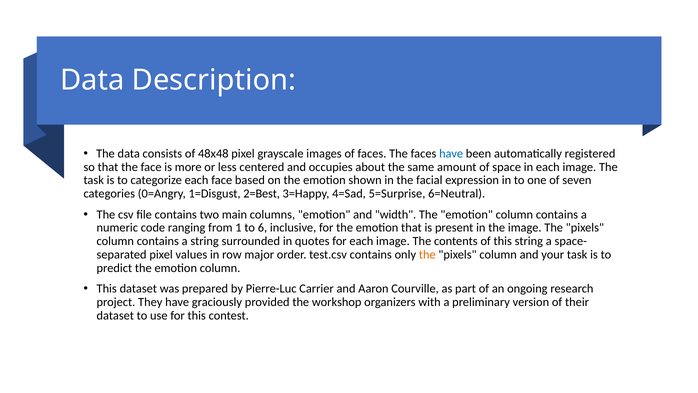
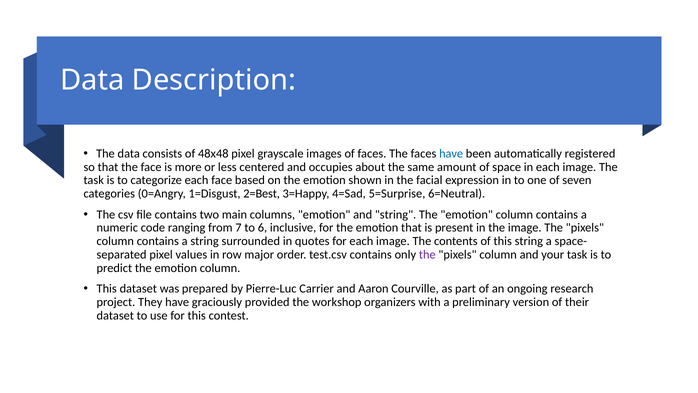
and width: width -> string (396, 214)
1: 1 -> 7 (238, 228)
the colour: orange -> purple (427, 254)
